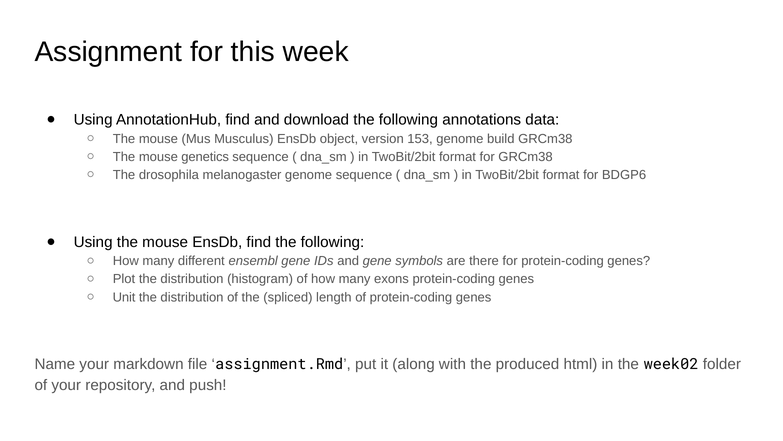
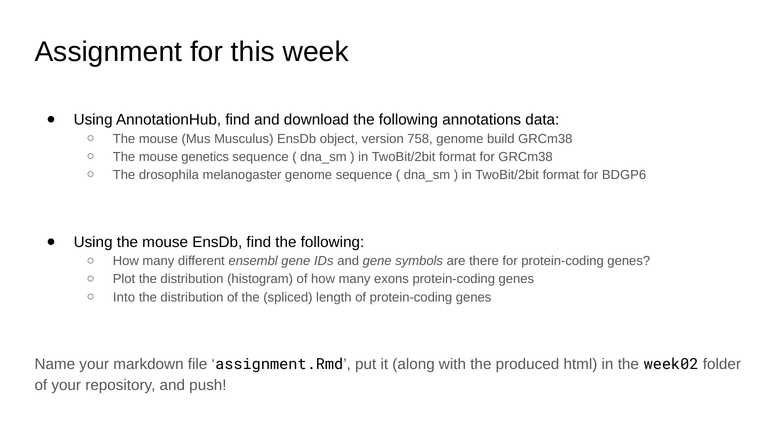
153: 153 -> 758 (420, 139)
Unit: Unit -> Into (124, 297)
